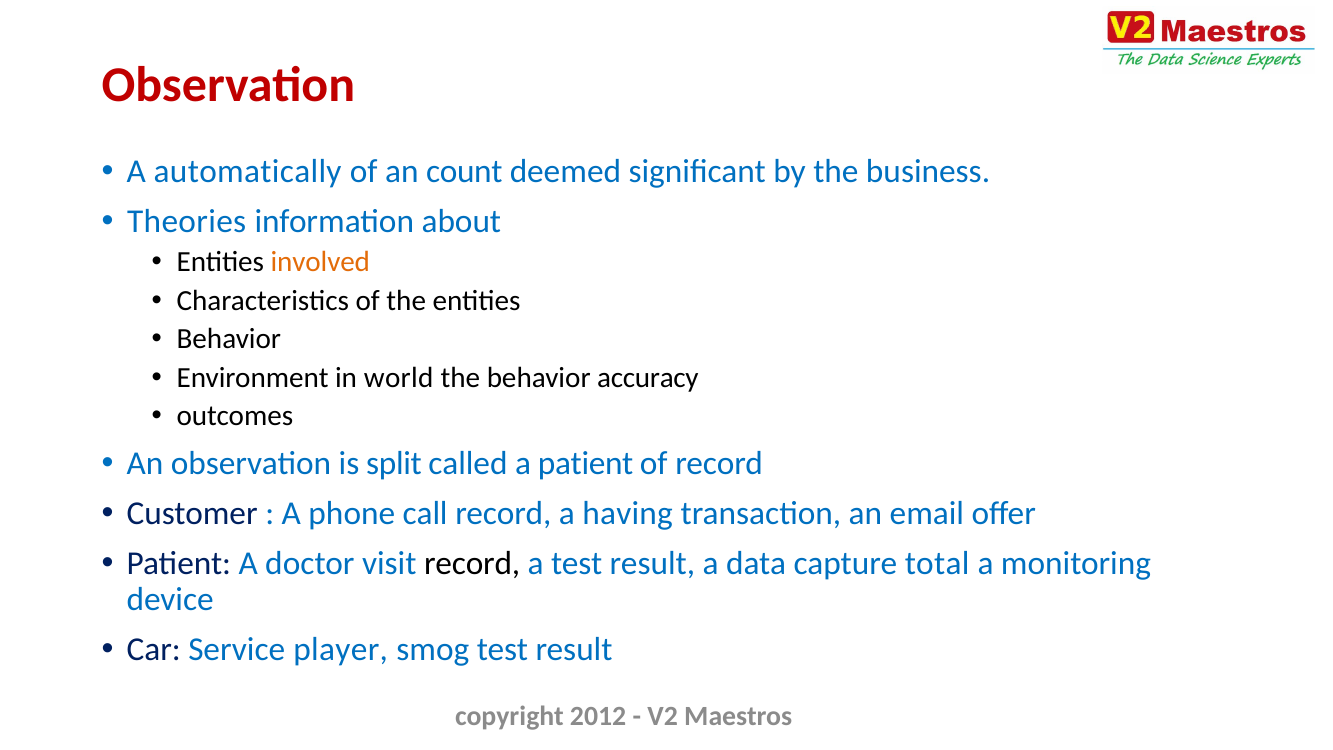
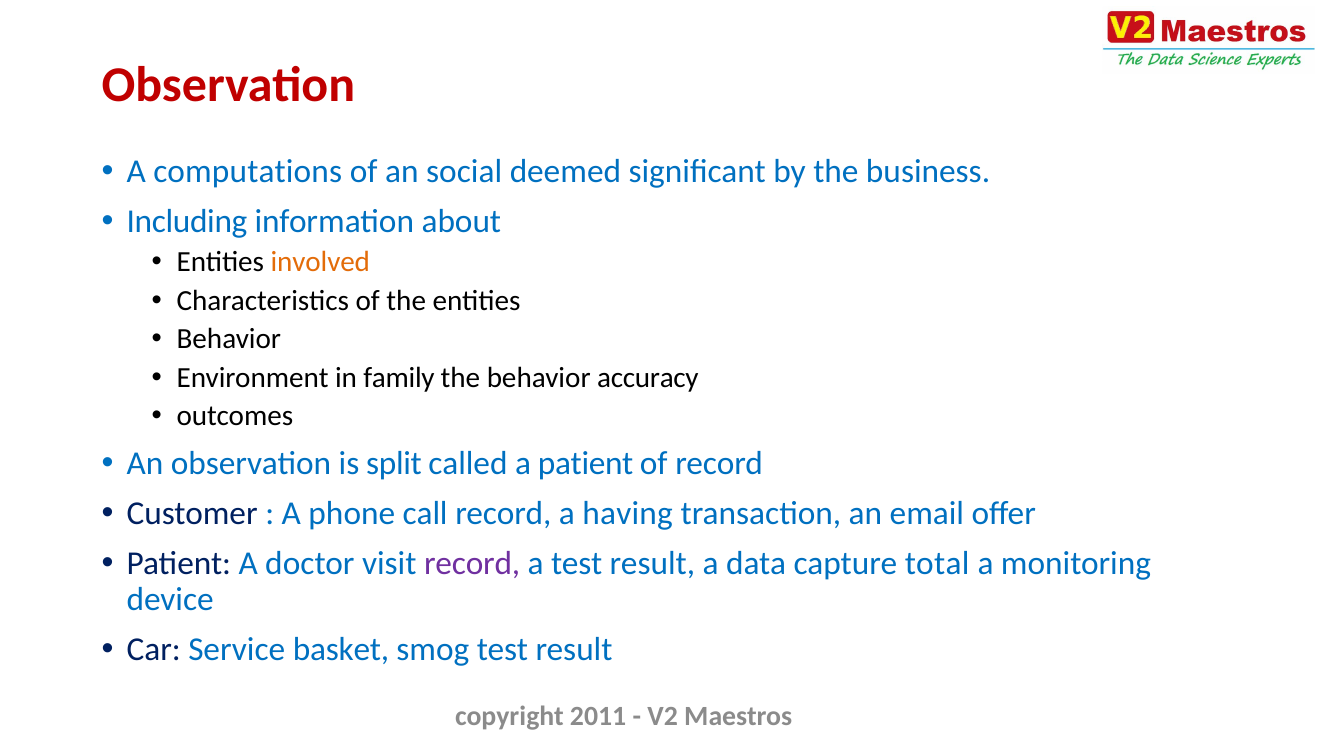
automatically: automatically -> computations (248, 172)
count: count -> social (464, 172)
Theories: Theories -> Including (187, 222)
world: world -> family (399, 378)
record colour: black -> purple (472, 563)
player: player -> basket (341, 649)
2012: 2012 -> 2011 (598, 717)
